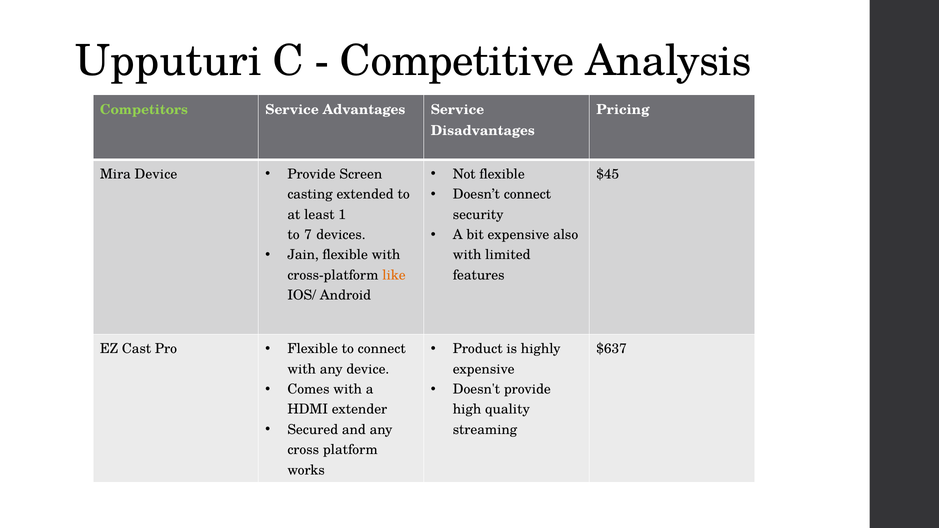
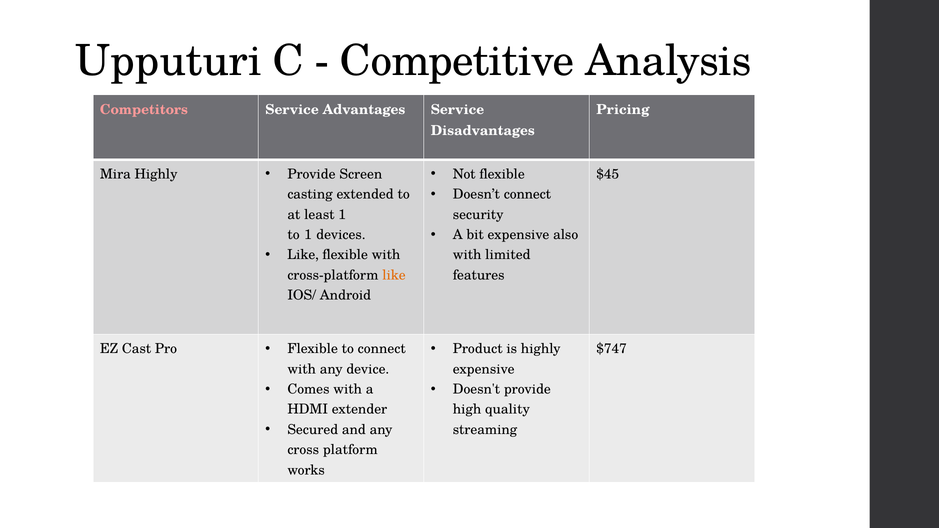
Competitors colour: light green -> pink (144, 110)
Mira Device: Device -> Highly (156, 174)
to 7: 7 -> 1 (308, 235)
Jain: Jain -> Like (303, 255)
$637: $637 -> $747 (612, 349)
